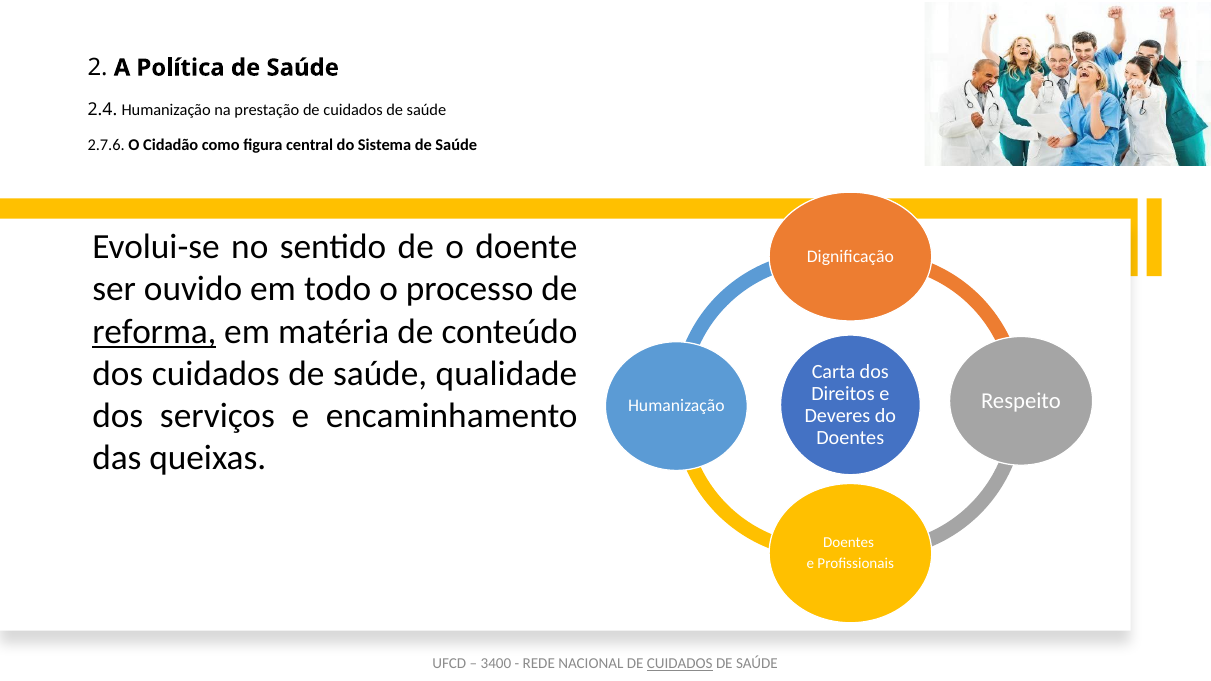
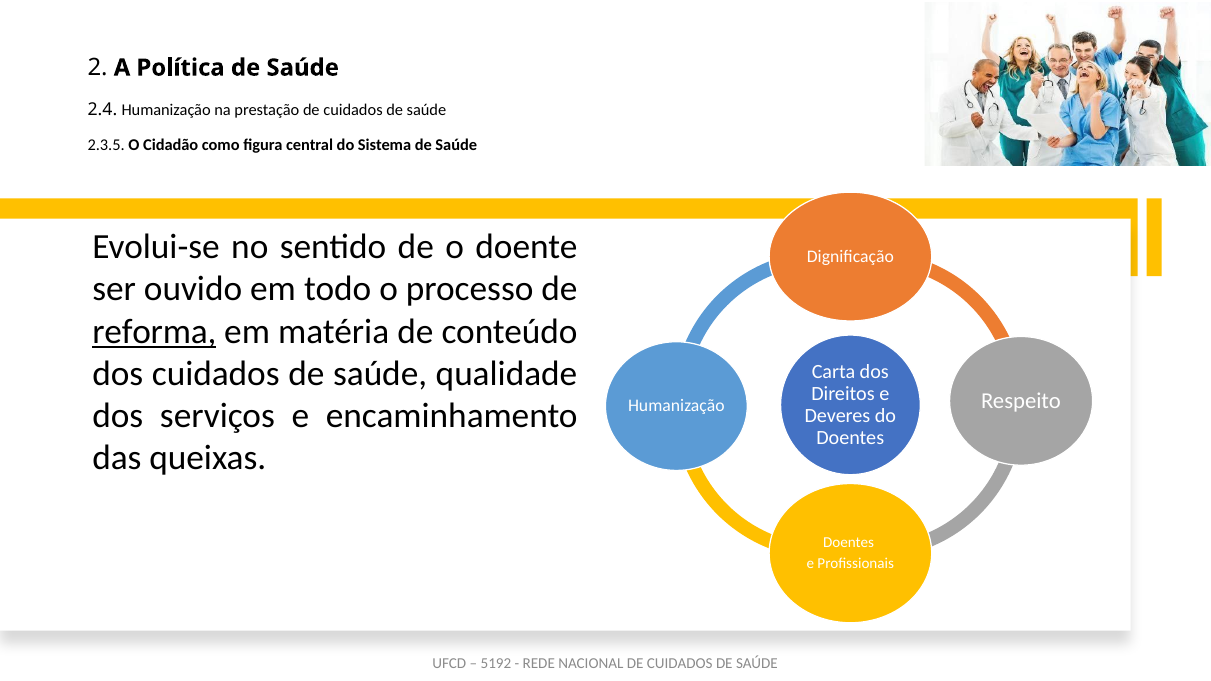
2.7.6: 2.7.6 -> 2.3.5 (106, 146)
3400: 3400 -> 5192 (496, 664)
CUIDADOS underline: present -> none (680, 664)
